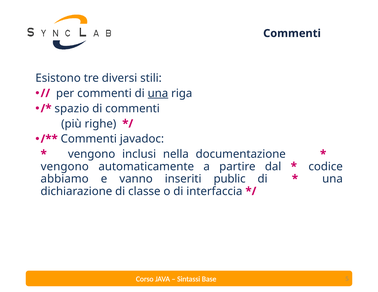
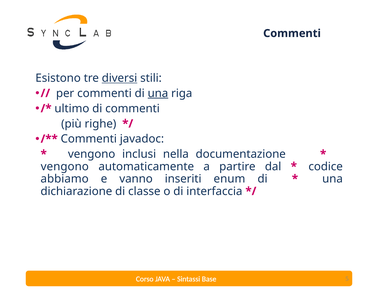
diversi underline: none -> present (120, 78)
spazio: spazio -> ultimo (72, 109)
public: public -> enum (229, 179)
